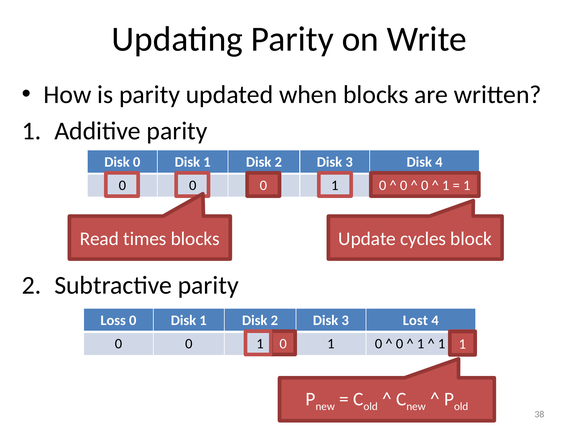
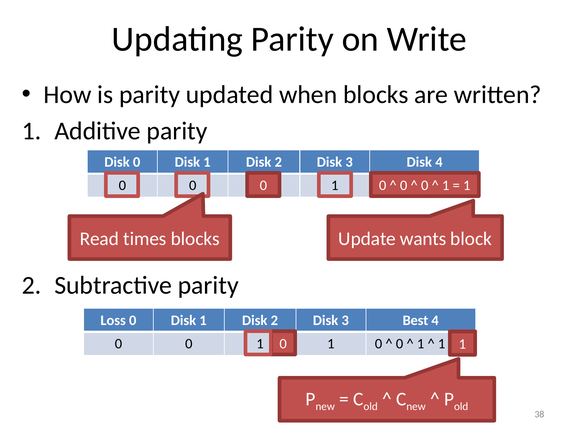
cycles: cycles -> wants (423, 239)
Lost: Lost -> Best (415, 320)
